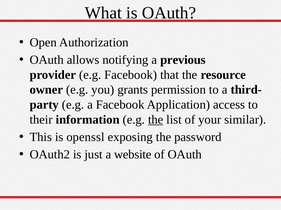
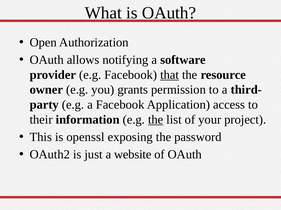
previous: previous -> software (183, 60)
that underline: none -> present (170, 75)
similar: similar -> project (245, 120)
